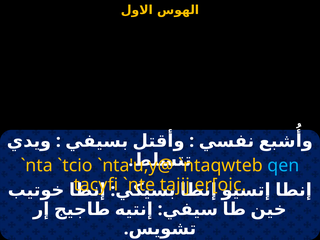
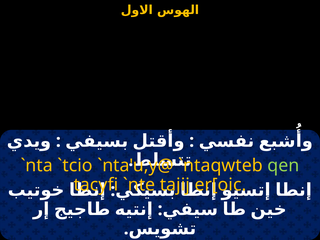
qen colour: light blue -> light green (283, 165)
